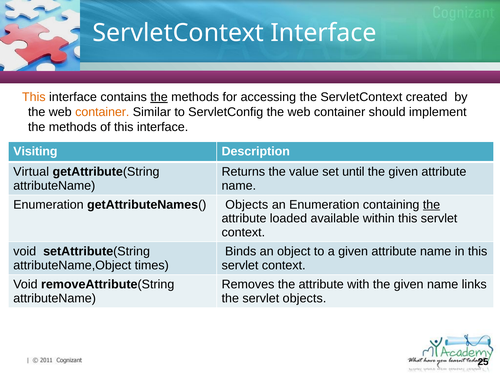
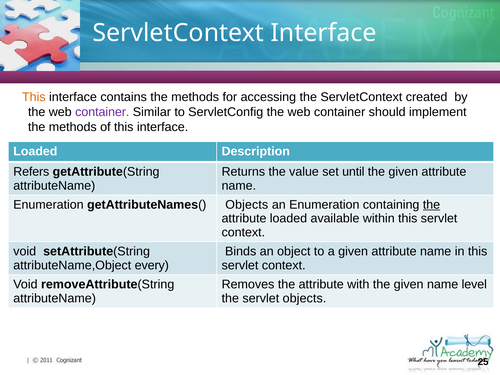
the underline: present -> none (159, 97)
container colour: orange -> purple (102, 112)
Visiting: Visiting -> Loaded (35, 151)
Virtual: Virtual -> Refers (31, 172)
times: times -> every (152, 265)
links: links -> level (474, 284)
